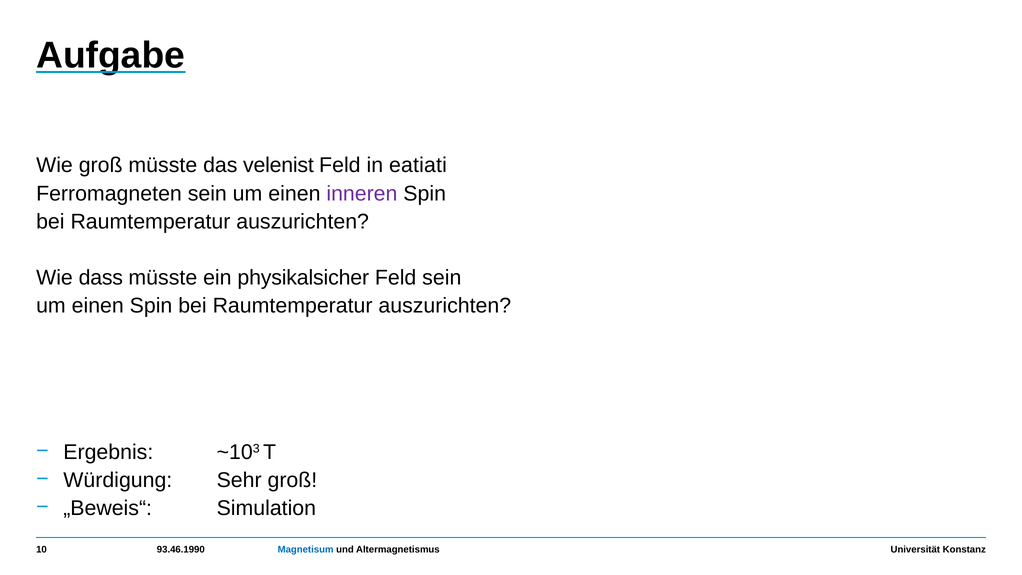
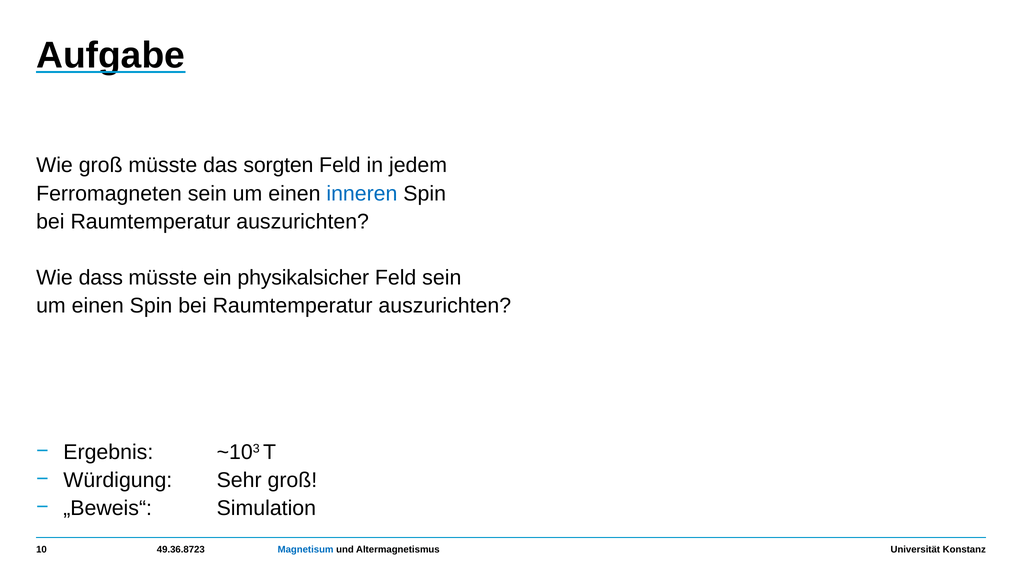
velenist: velenist -> sorgten (278, 165)
eatiati: eatiati -> jedem (418, 165)
inneren colour: purple -> blue (362, 193)
93.46.1990: 93.46.1990 -> 49.36.8723 (181, 549)
